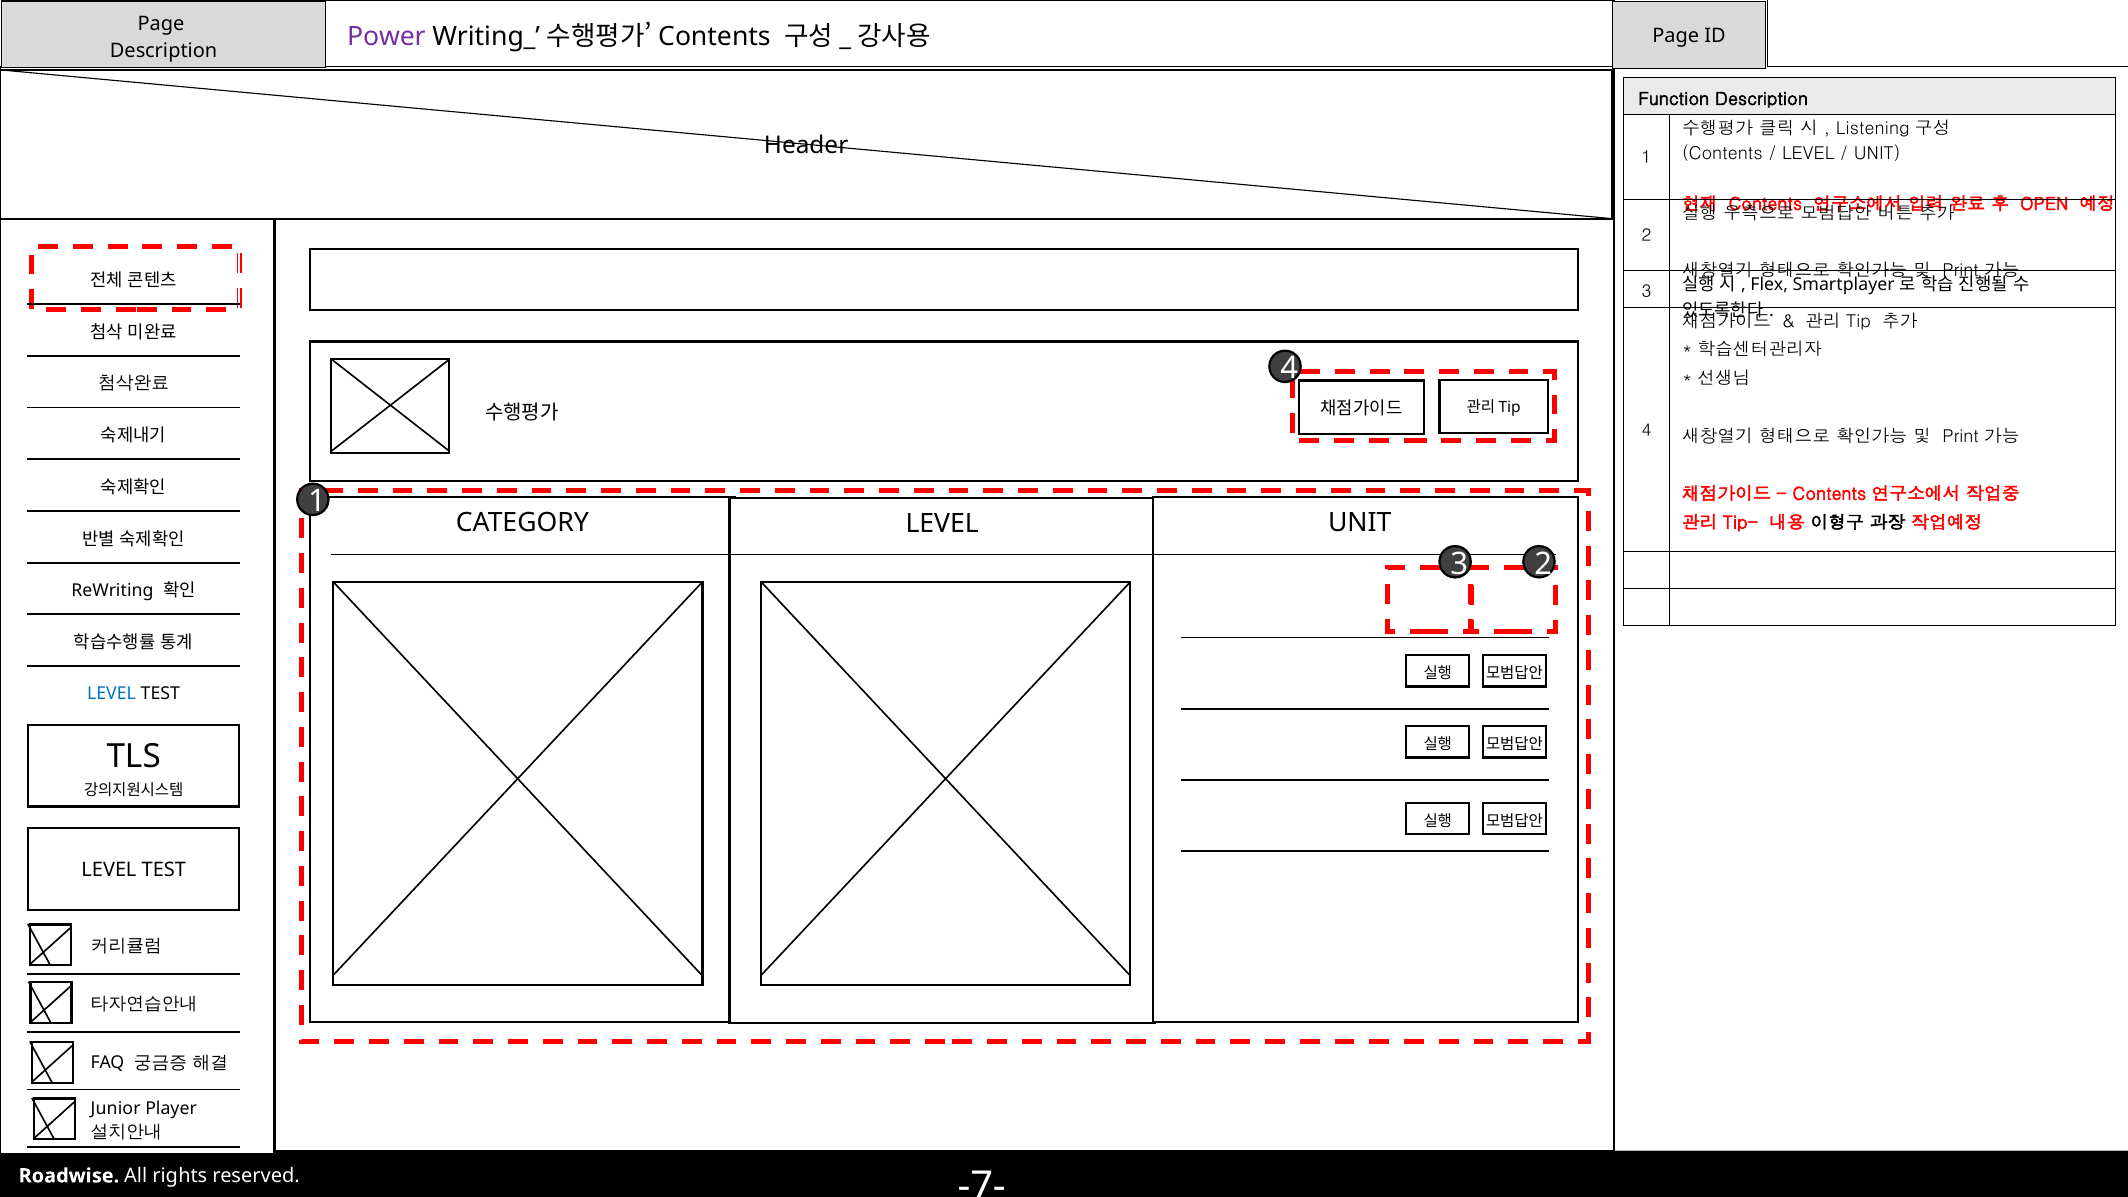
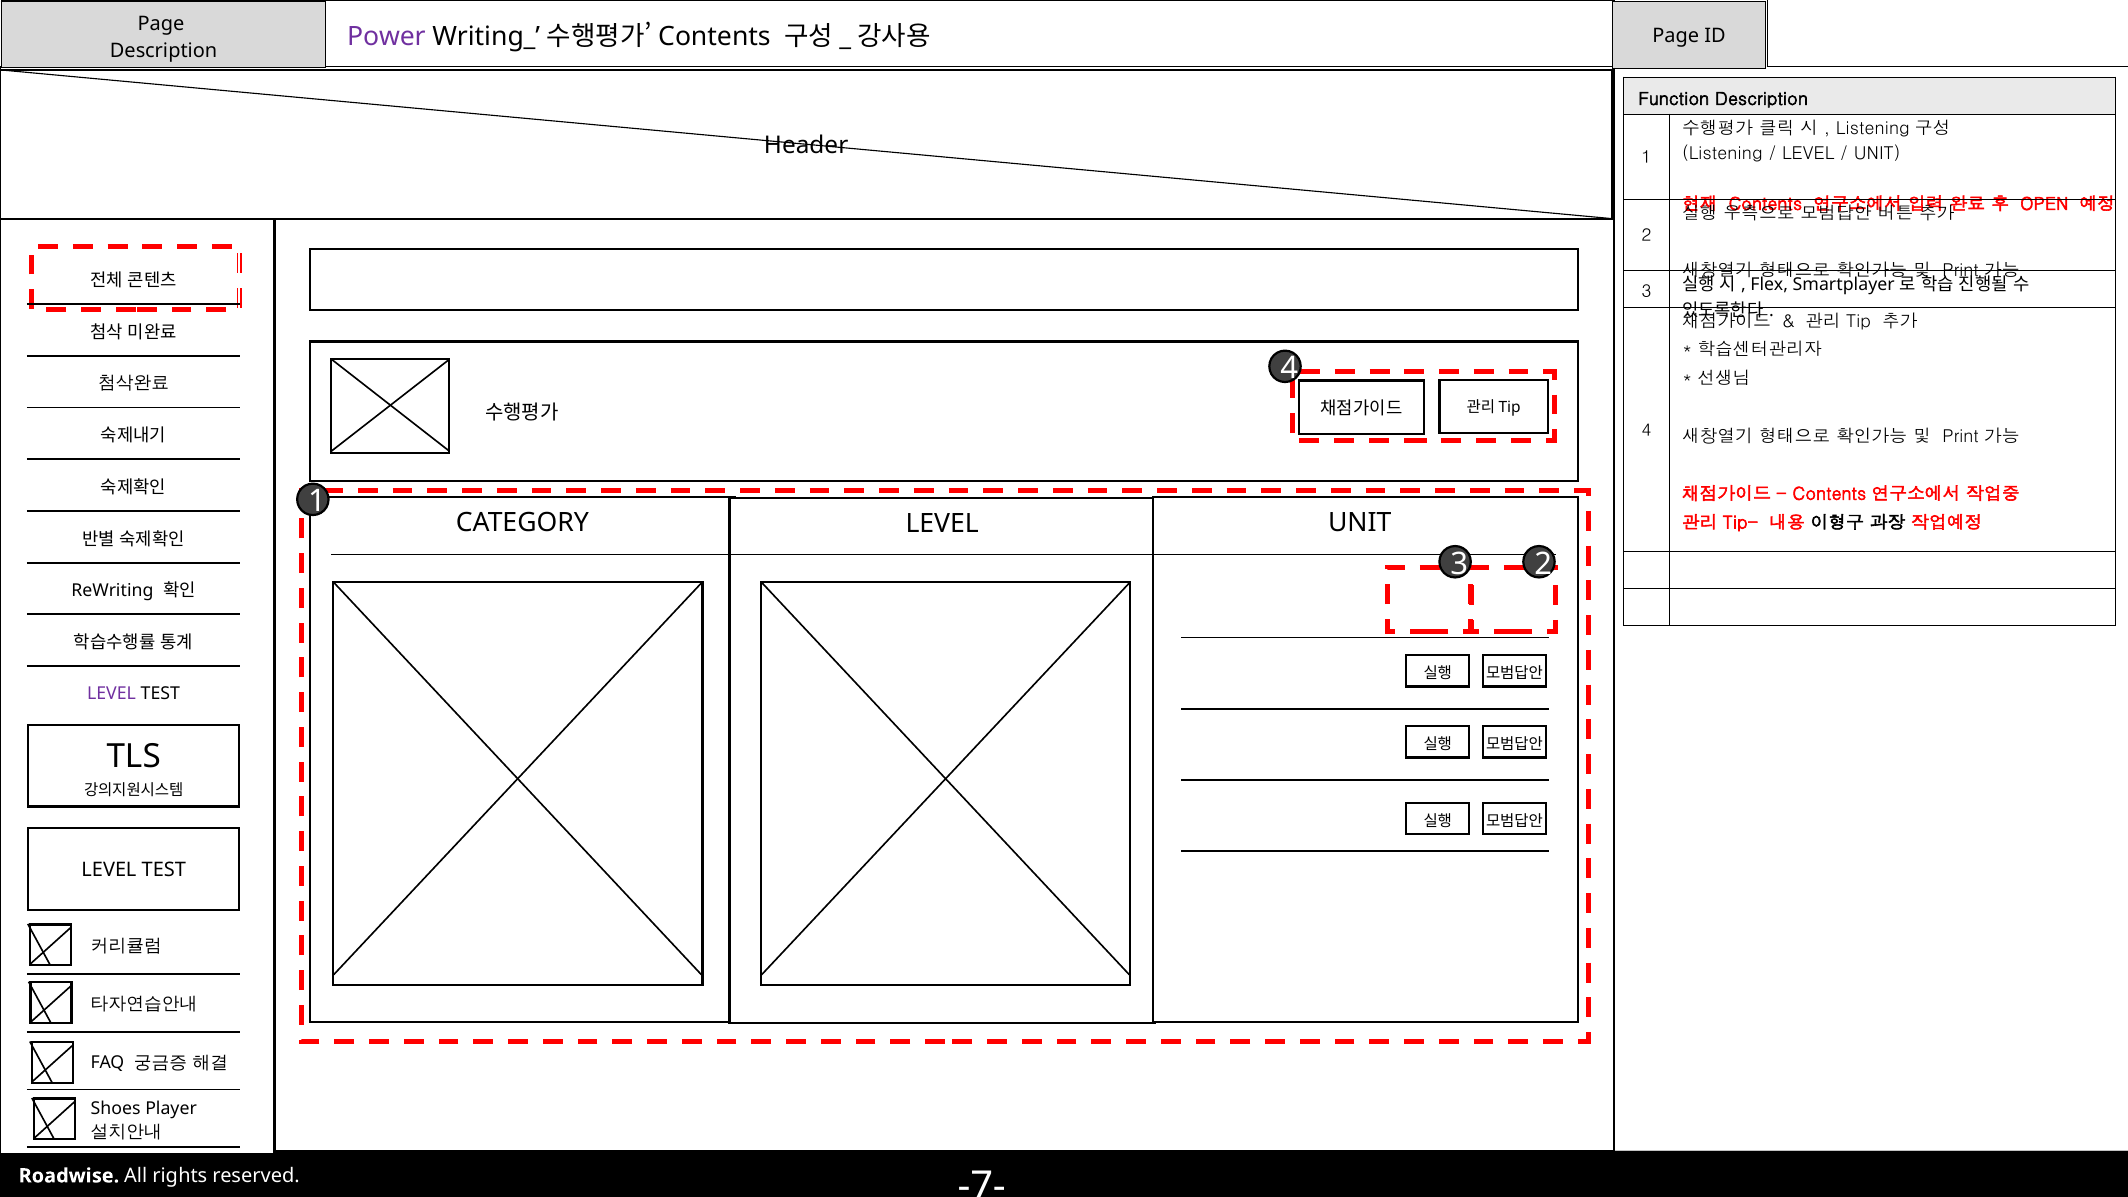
Contents: Contents -> Listening (1722, 154)
LEVEL colour: blue -> purple (112, 694)
Junior: Junior -> Shoes (116, 1109)
